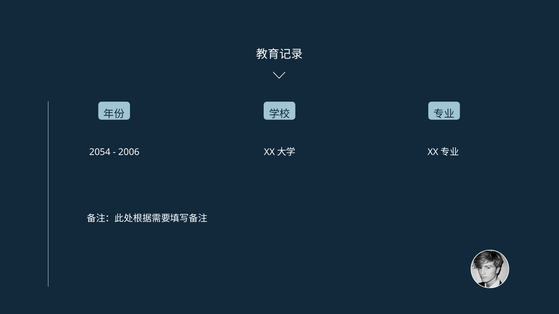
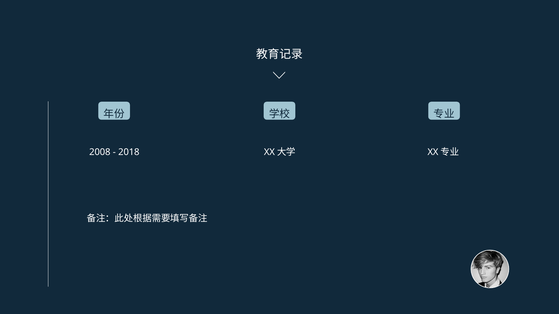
2054: 2054 -> 2008 (100, 152)
2006: 2006 -> 2018 (129, 152)
